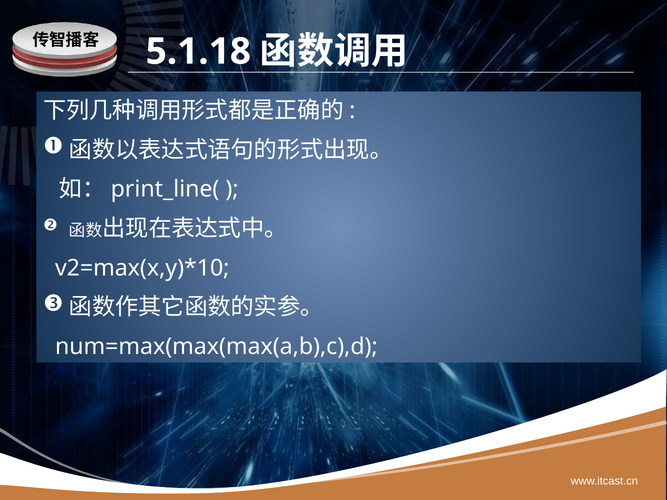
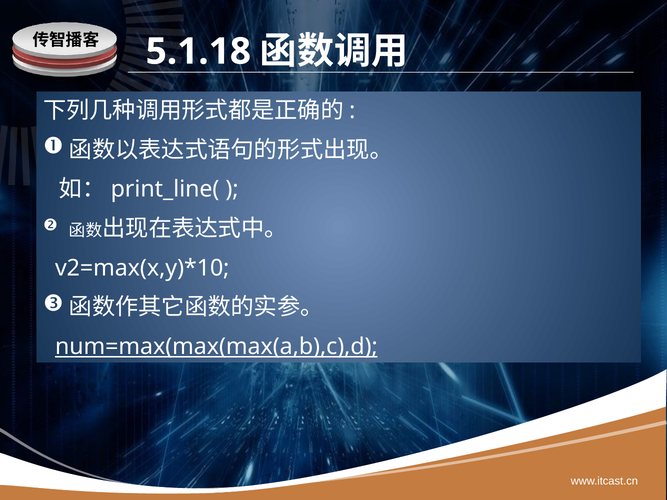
num=max(max(max(a,b),c),d underline: none -> present (216, 347)
